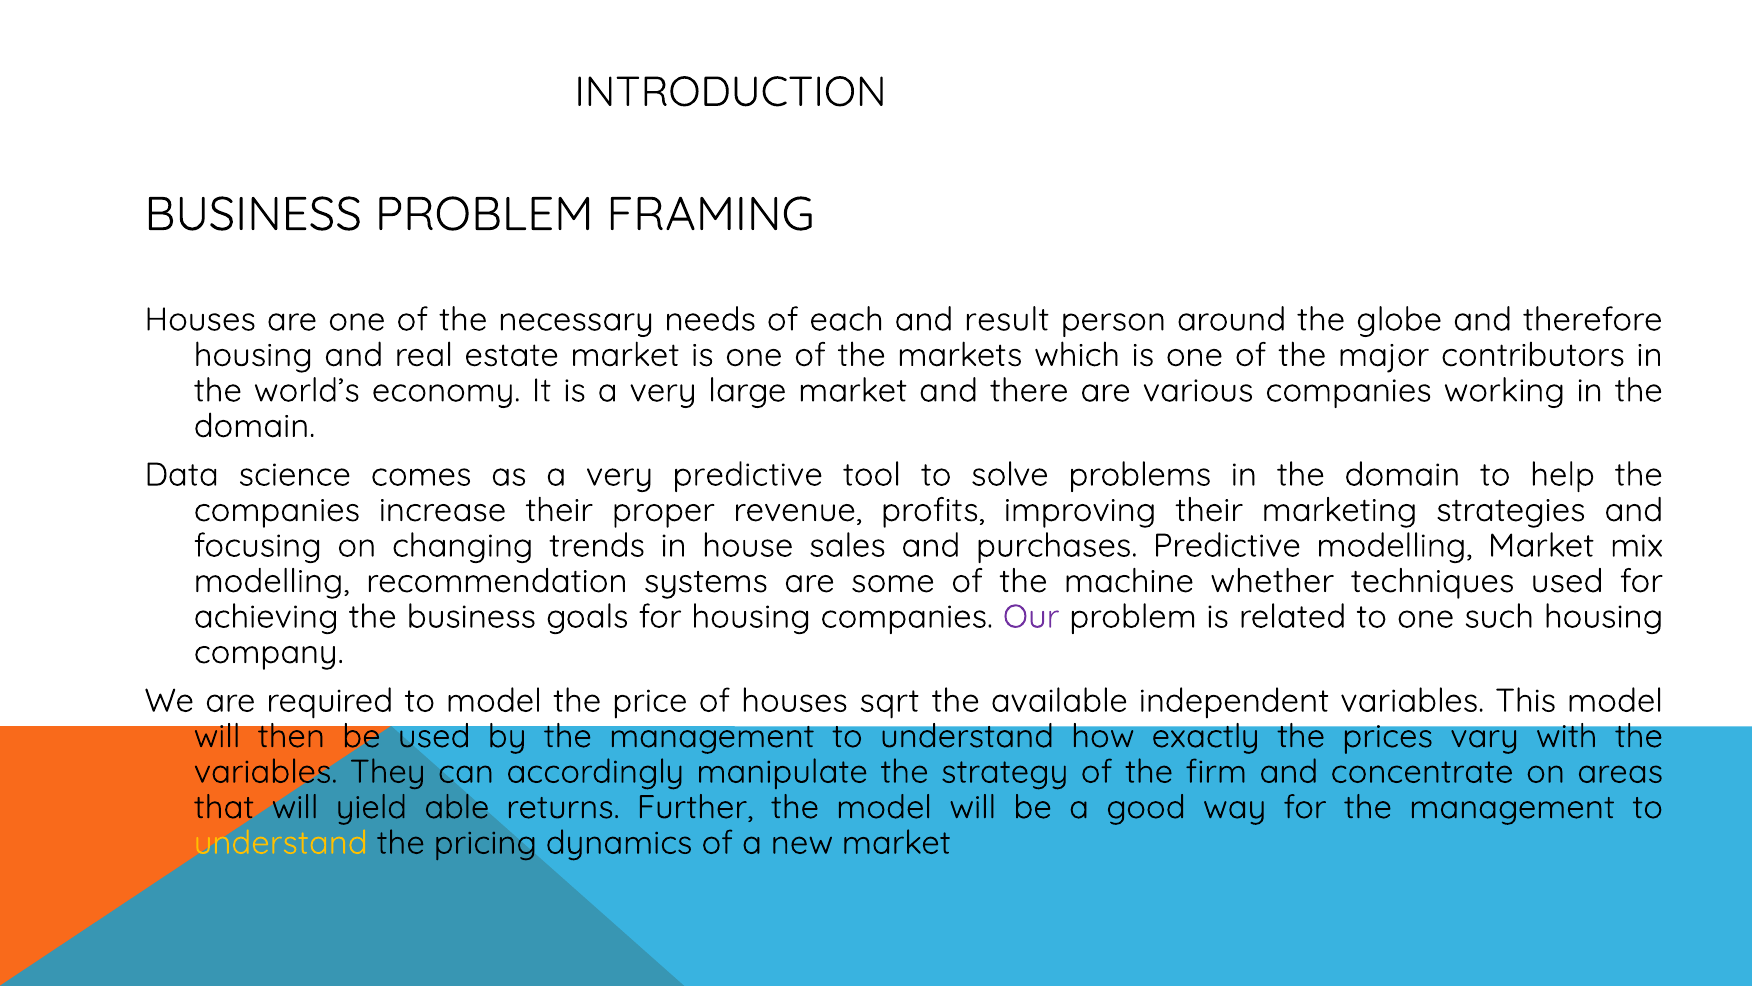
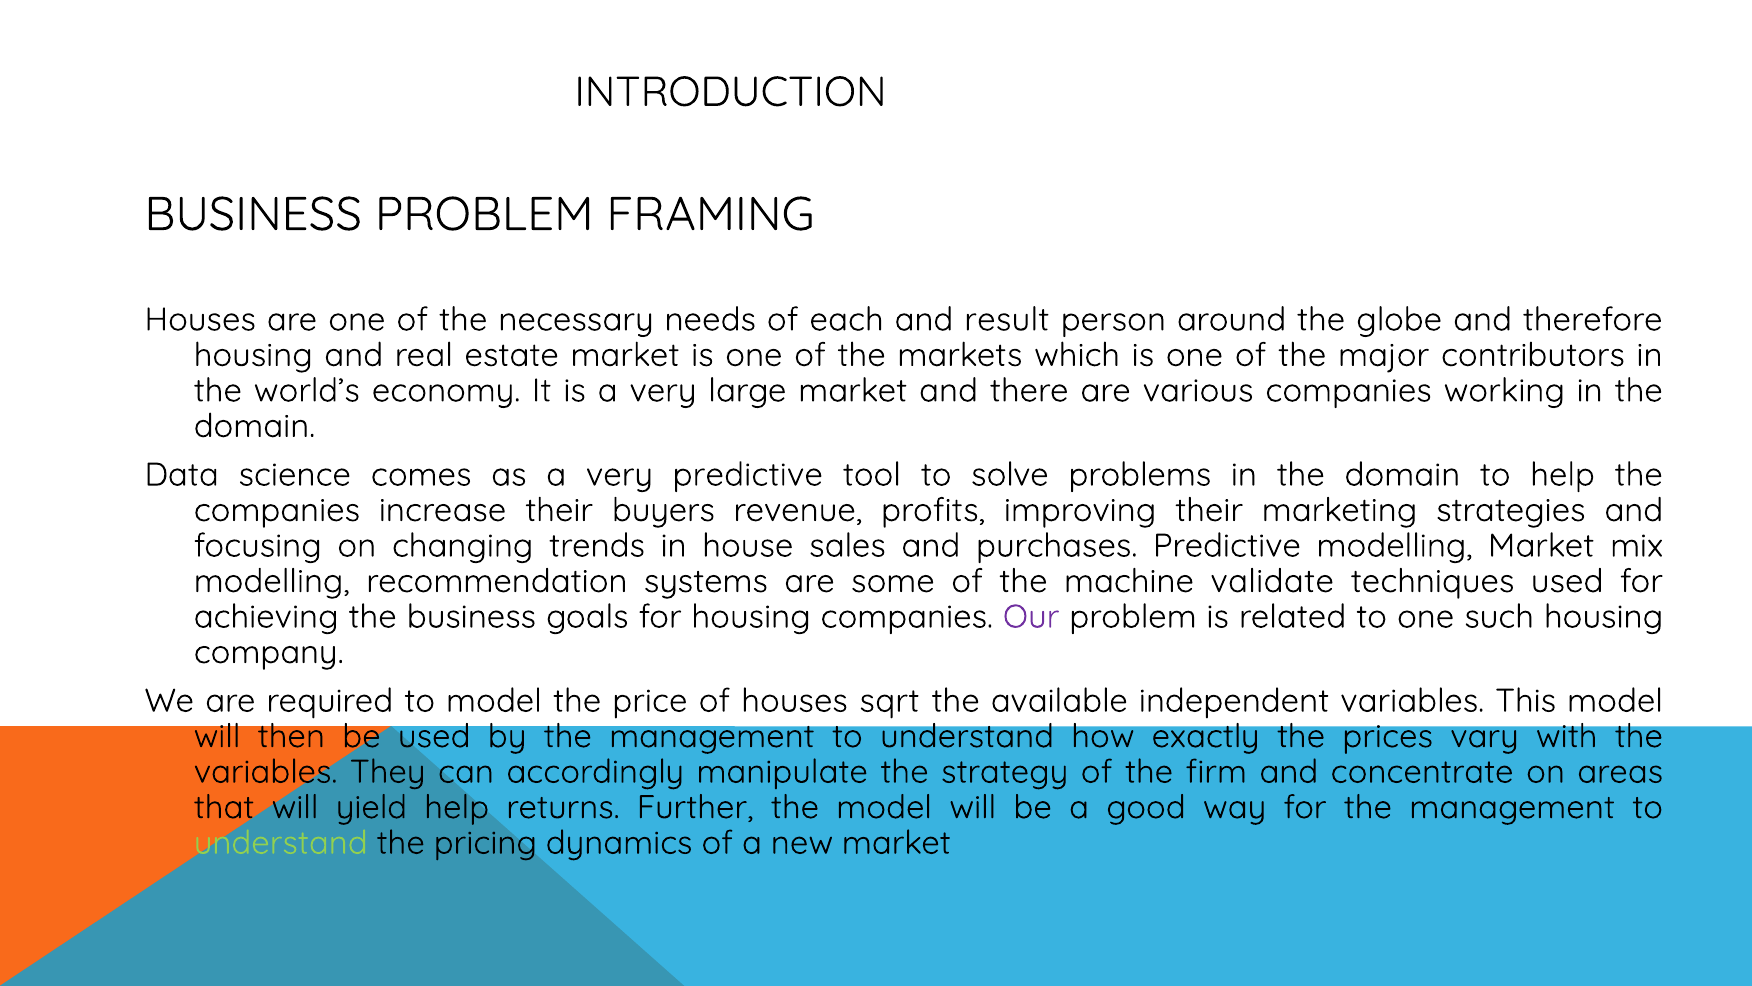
proper: proper -> buyers (663, 510)
whether: whether -> validate (1272, 581)
yield able: able -> help (457, 807)
understand colour: yellow -> light green (281, 842)
